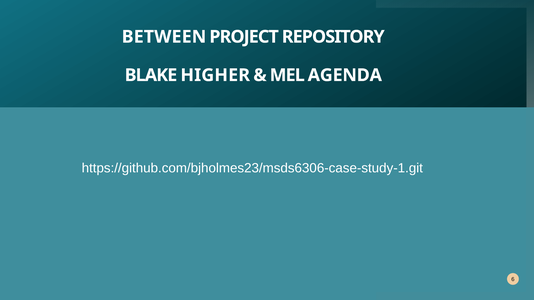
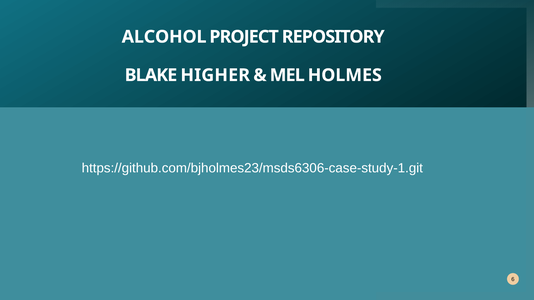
BETWEEN: BETWEEN -> ALCOHOL (164, 37)
AGENDA: AGENDA -> HOLMES (345, 75)
